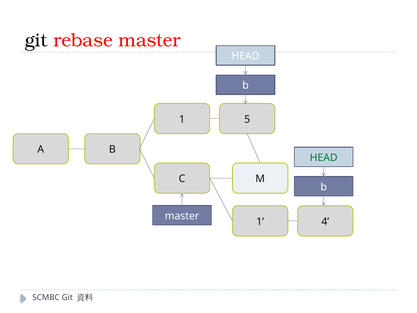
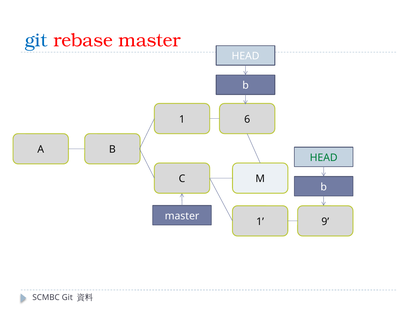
git colour: black -> blue (36, 40)
5: 5 -> 6 (247, 119)
4: 4 -> 9 (325, 221)
